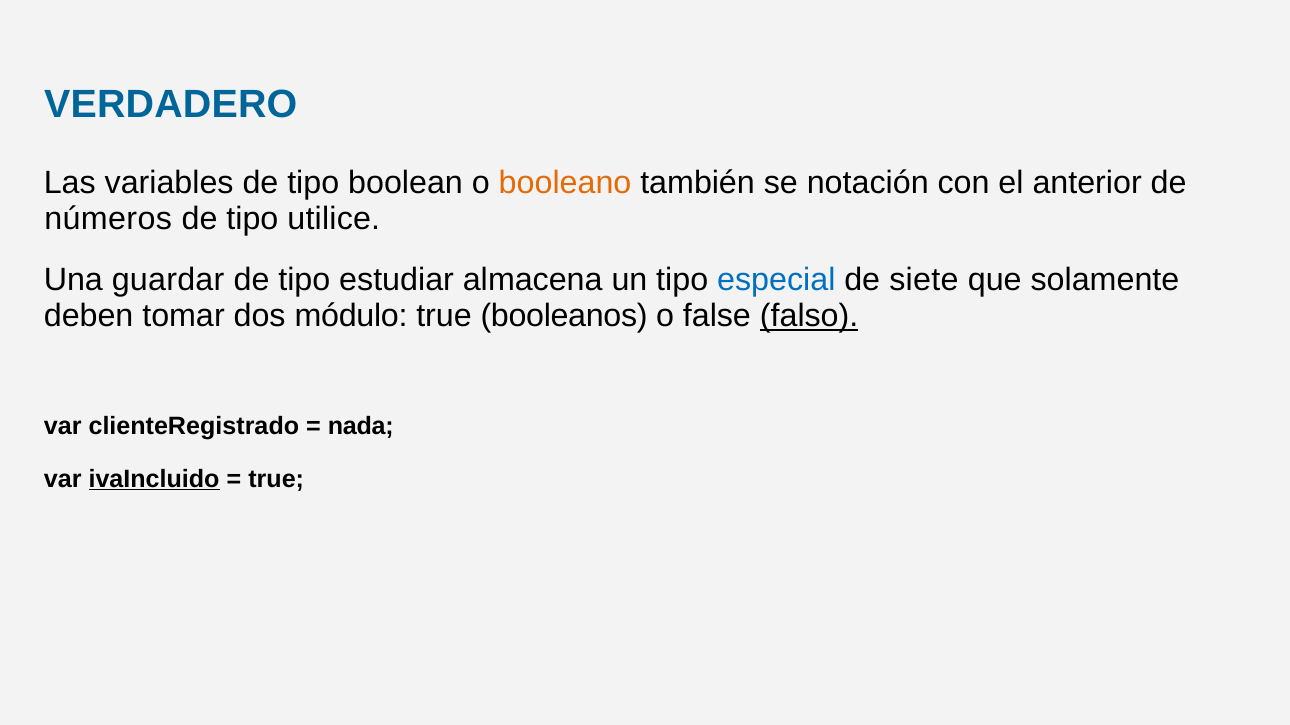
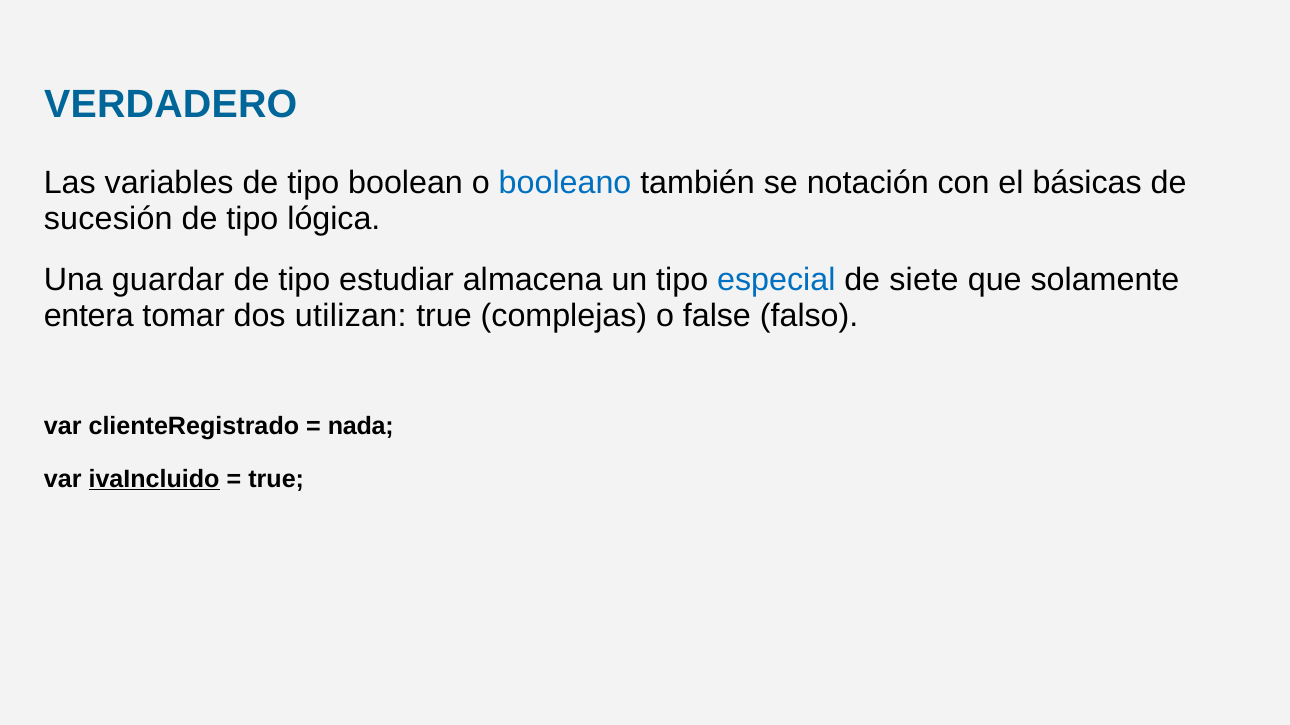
booleano colour: orange -> blue (565, 183)
anterior: anterior -> básicas (1087, 183)
números: números -> sucesión (108, 219)
utilice: utilice -> lógica (334, 219)
deben: deben -> entera (89, 316)
módulo: módulo -> utilizan (351, 316)
booleanos: booleanos -> complejas (564, 316)
falso underline: present -> none (809, 316)
